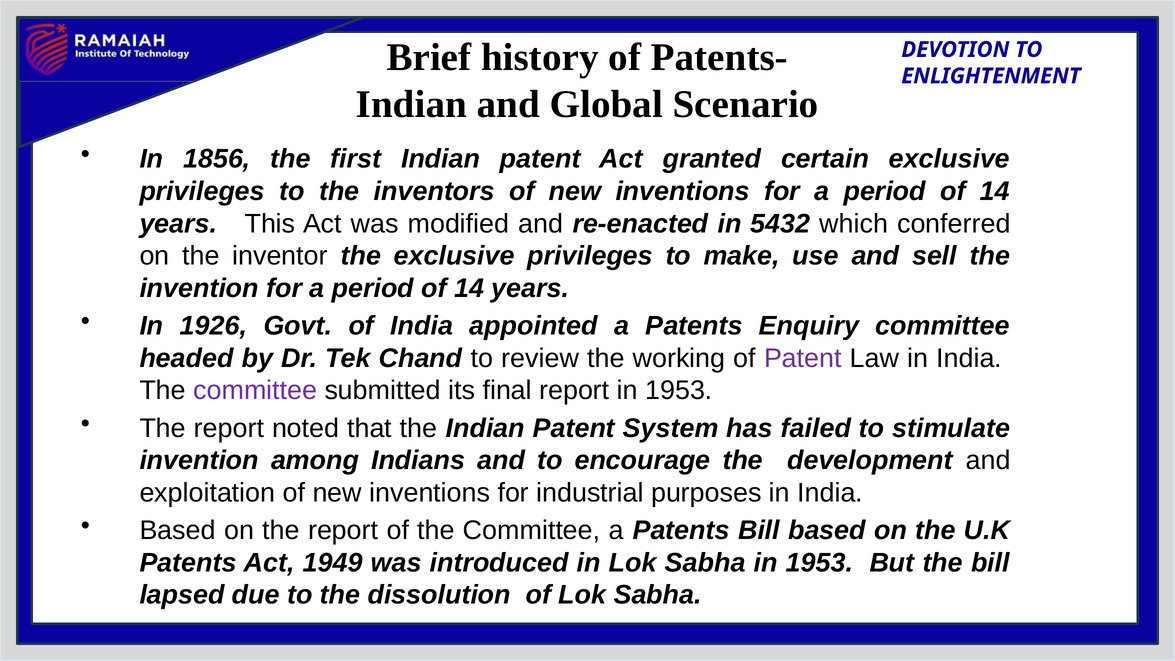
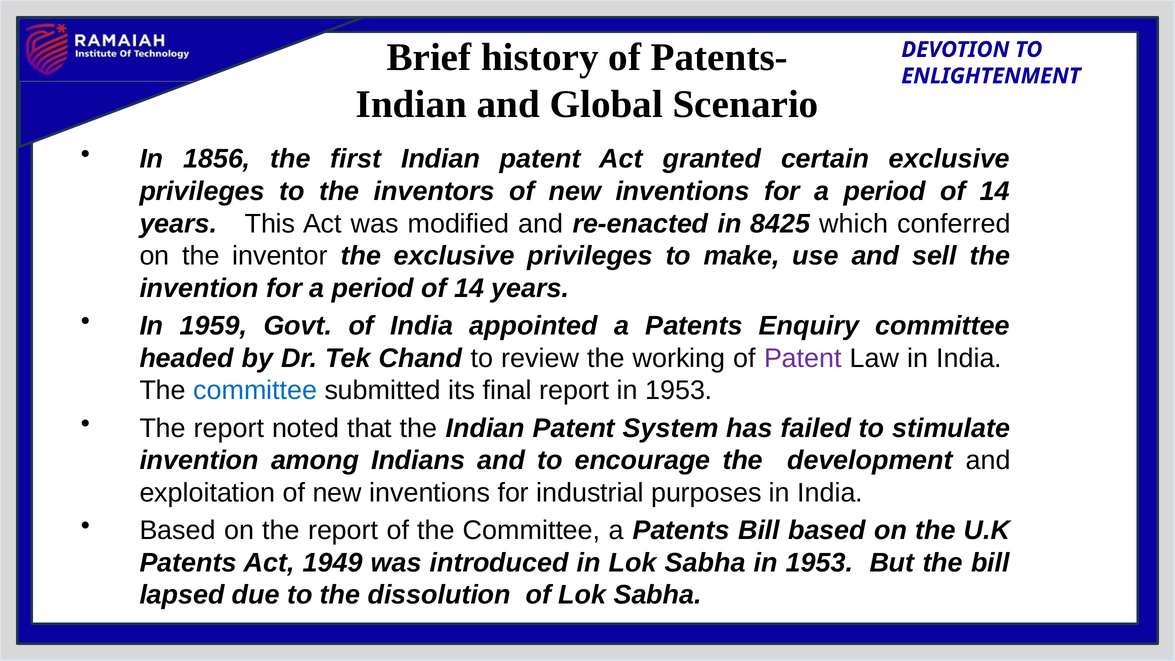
5432: 5432 -> 8425 (780, 224)
1926: 1926 -> 1959 (213, 326)
committee colour: purple -> blue (255, 390)
